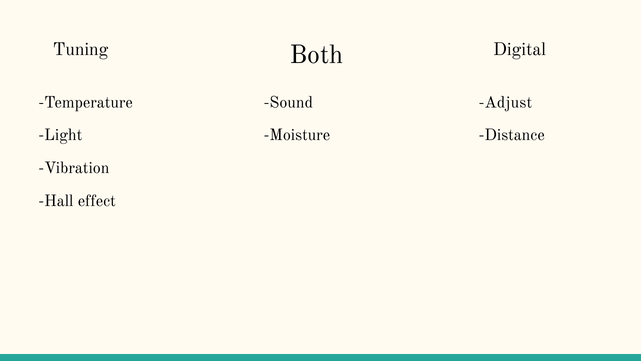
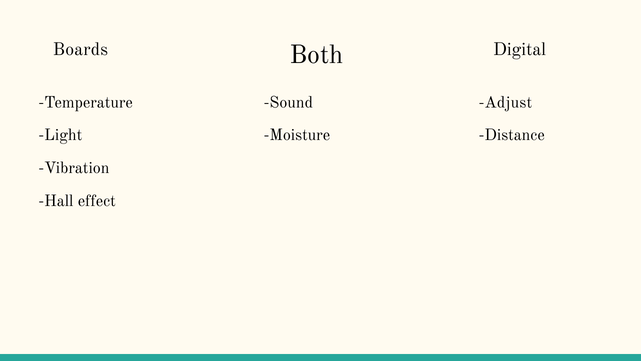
Tuning: Tuning -> Boards (80, 50)
